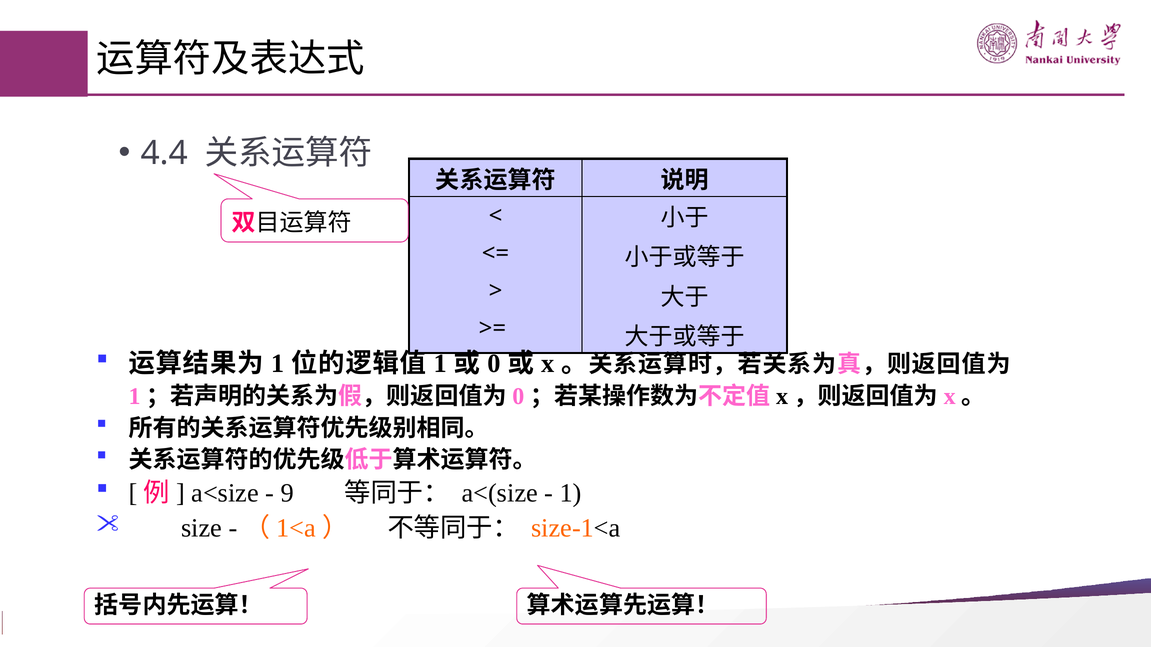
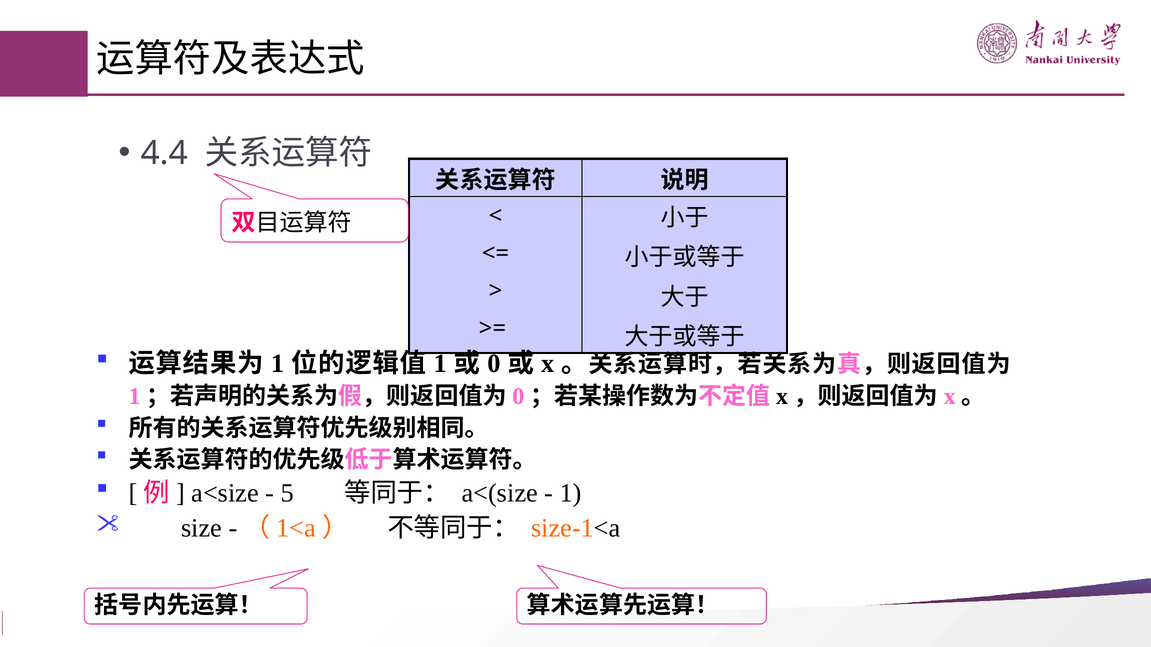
9: 9 -> 5 (287, 494)
